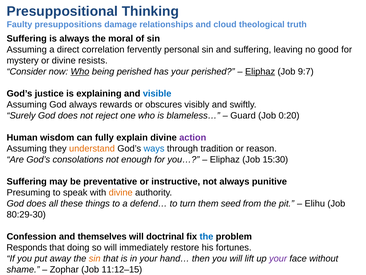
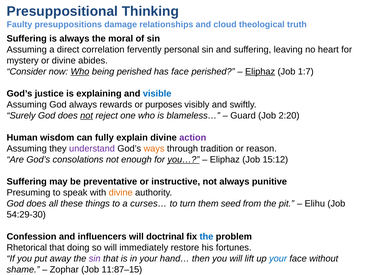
good: good -> heart (328, 49)
resists: resists -> abides (93, 60)
has your: your -> face (180, 71)
9:7: 9:7 -> 1:7 (306, 71)
obscures: obscures -> purposes (164, 104)
not underline: none -> present (87, 115)
0:20: 0:20 -> 2:20 (289, 115)
understand colour: orange -> purple (92, 148)
ways colour: blue -> orange (154, 148)
you… underline: none -> present (183, 159)
15:30: 15:30 -> 15:12 (275, 159)
defend…: defend… -> curses… (149, 203)
80:29-30: 80:29-30 -> 54:29-30 (26, 214)
themselves: themselves -> influencers (102, 236)
Responds: Responds -> Rhetorical (27, 247)
sin colour: orange -> purple (95, 258)
your colour: purple -> blue (278, 258)
11:12–15: 11:12–15 -> 11:87–15 (122, 269)
